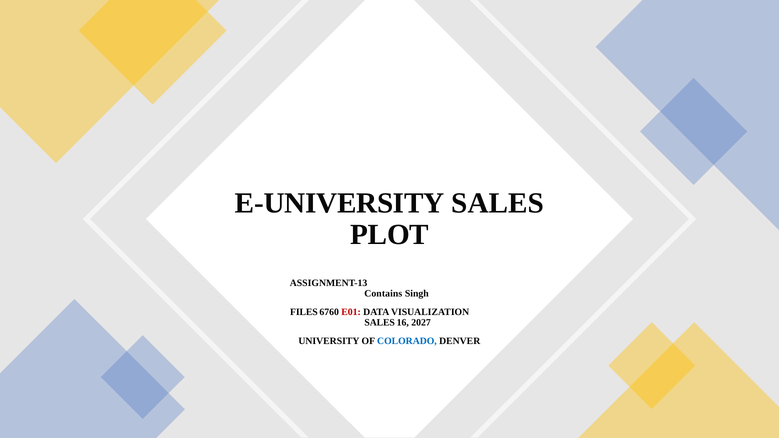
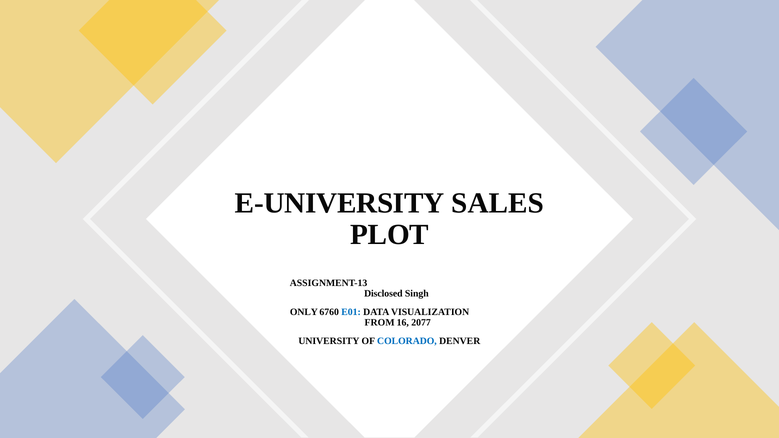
Contains: Contains -> Disclosed (383, 294)
FILES: FILES -> ONLY (304, 312)
E01 colour: red -> blue (351, 312)
SALES: SALES -> FROM (380, 323)
2027: 2027 -> 2077 (421, 323)
